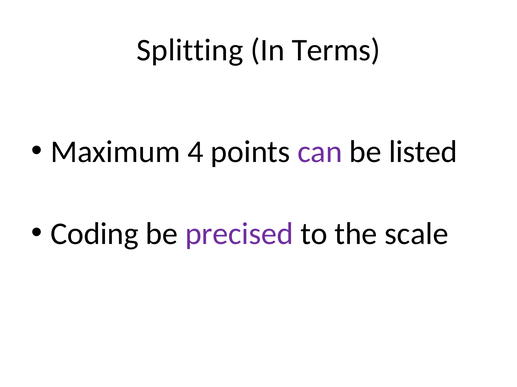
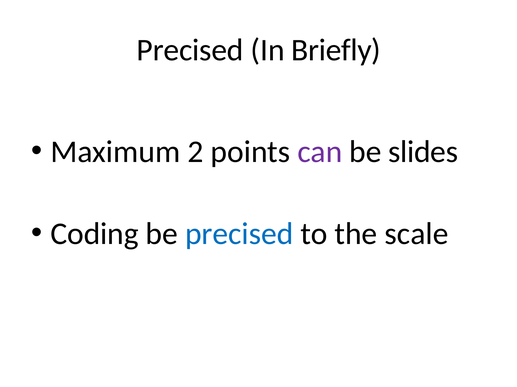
Splitting: Splitting -> Precised (190, 50)
Terms: Terms -> Briefly (336, 50)
4: 4 -> 2 (195, 152)
listed: listed -> slides (423, 152)
precised colour: purple -> blue (239, 234)
